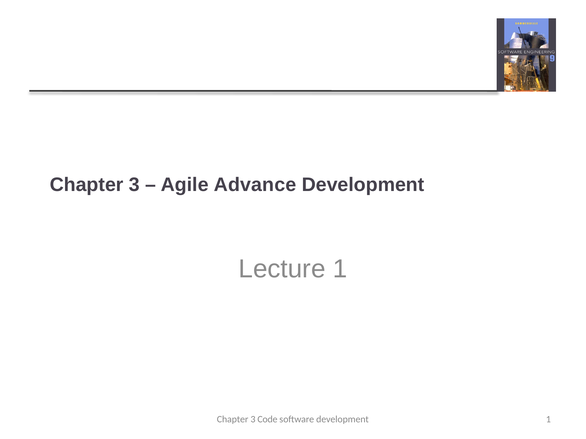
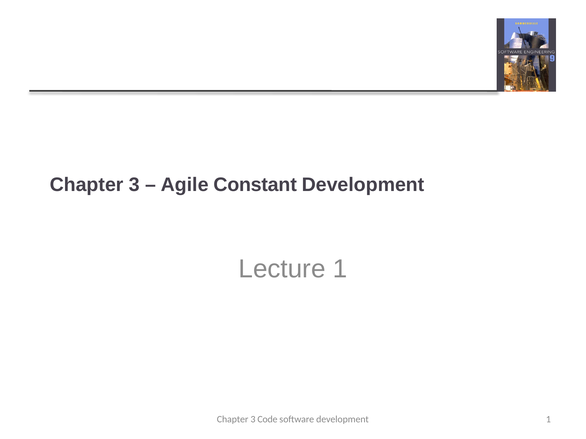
Advance: Advance -> Constant (255, 185)
